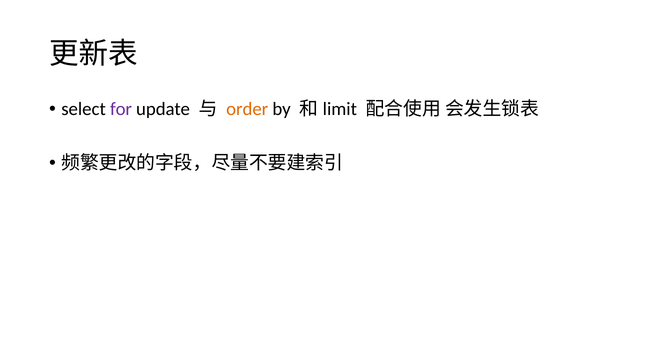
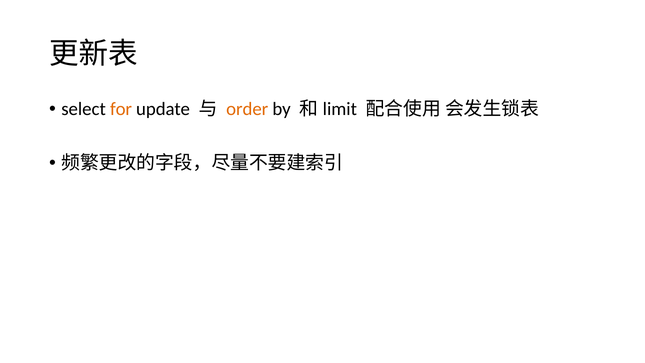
for colour: purple -> orange (121, 109)
